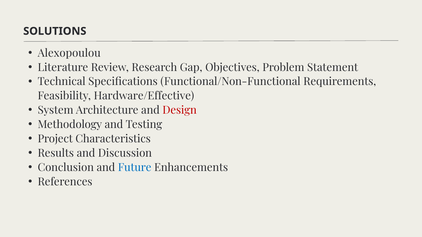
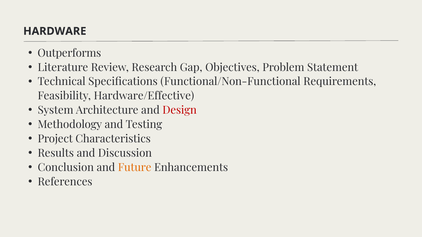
SOLUTIONS: SOLUTIONS -> HARDWARE (55, 31)
Alexopoulou: Alexopoulou -> Outperforms (69, 53)
Future colour: blue -> orange (135, 168)
